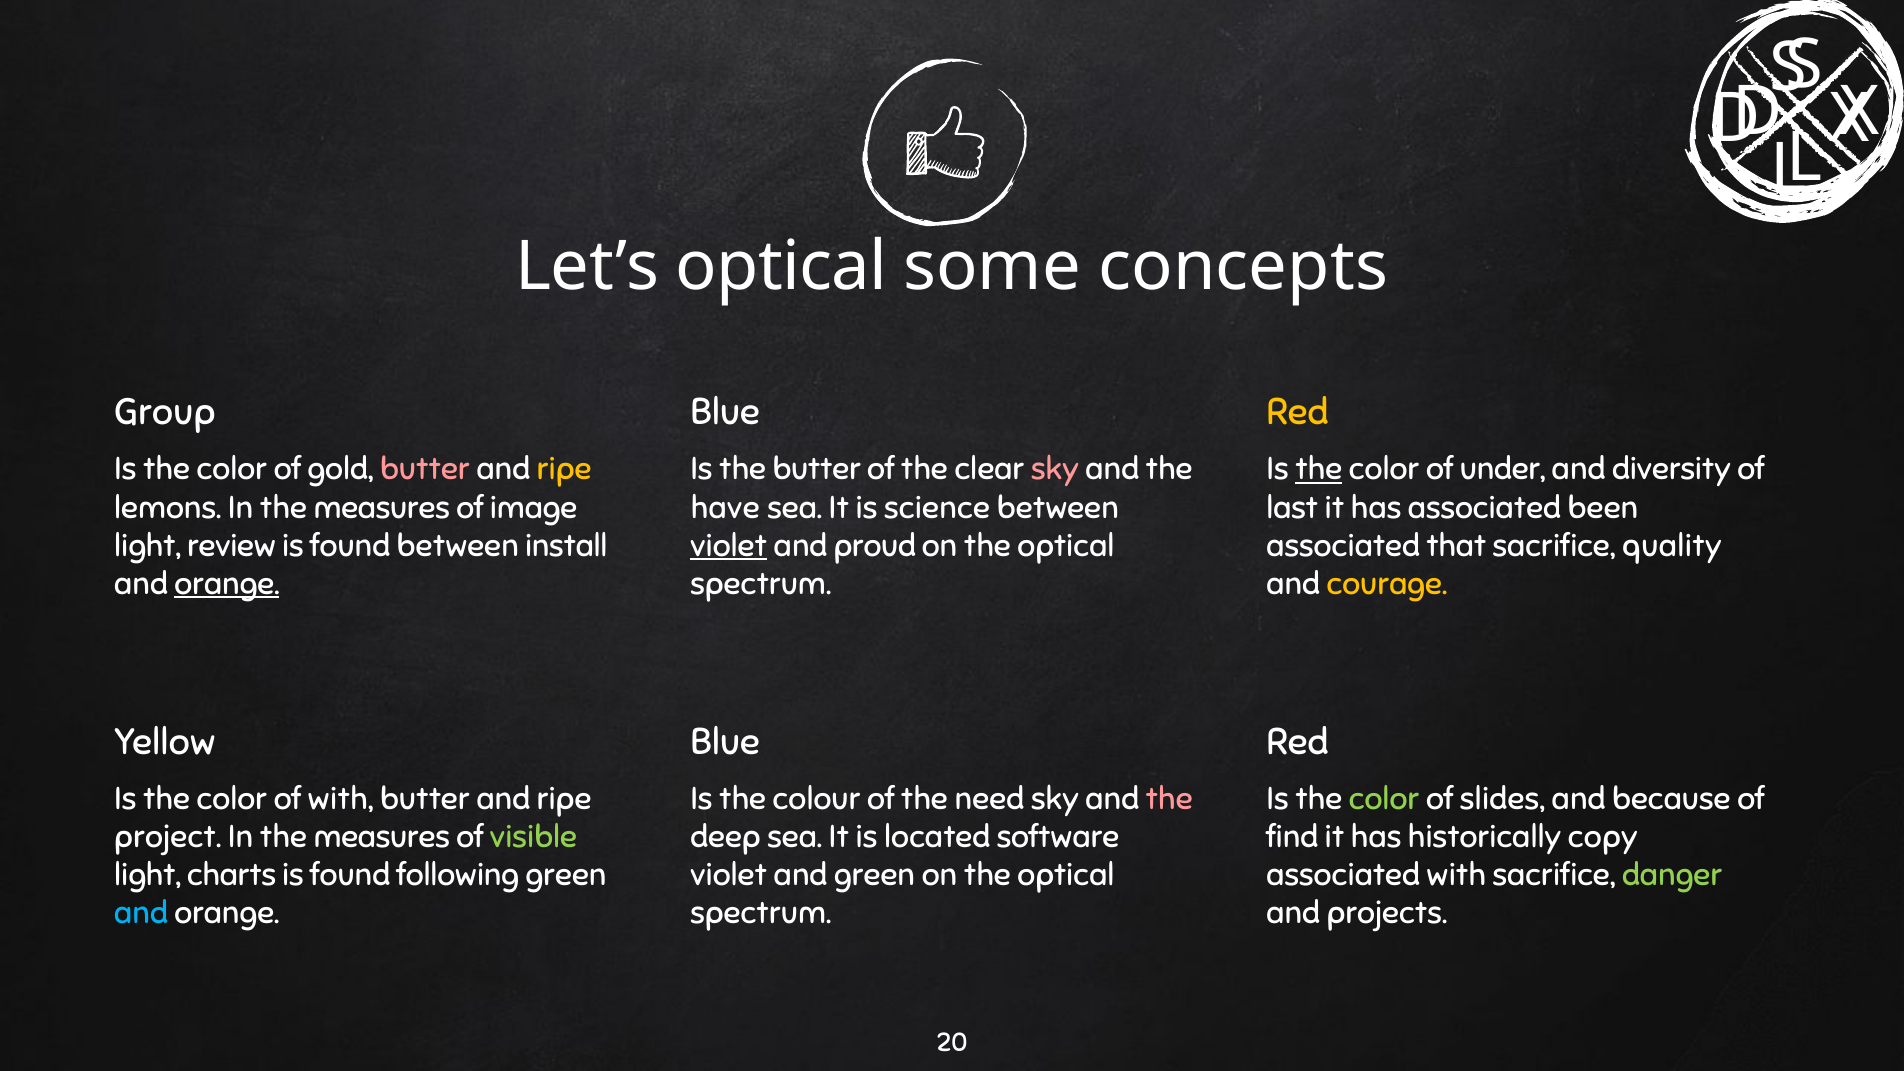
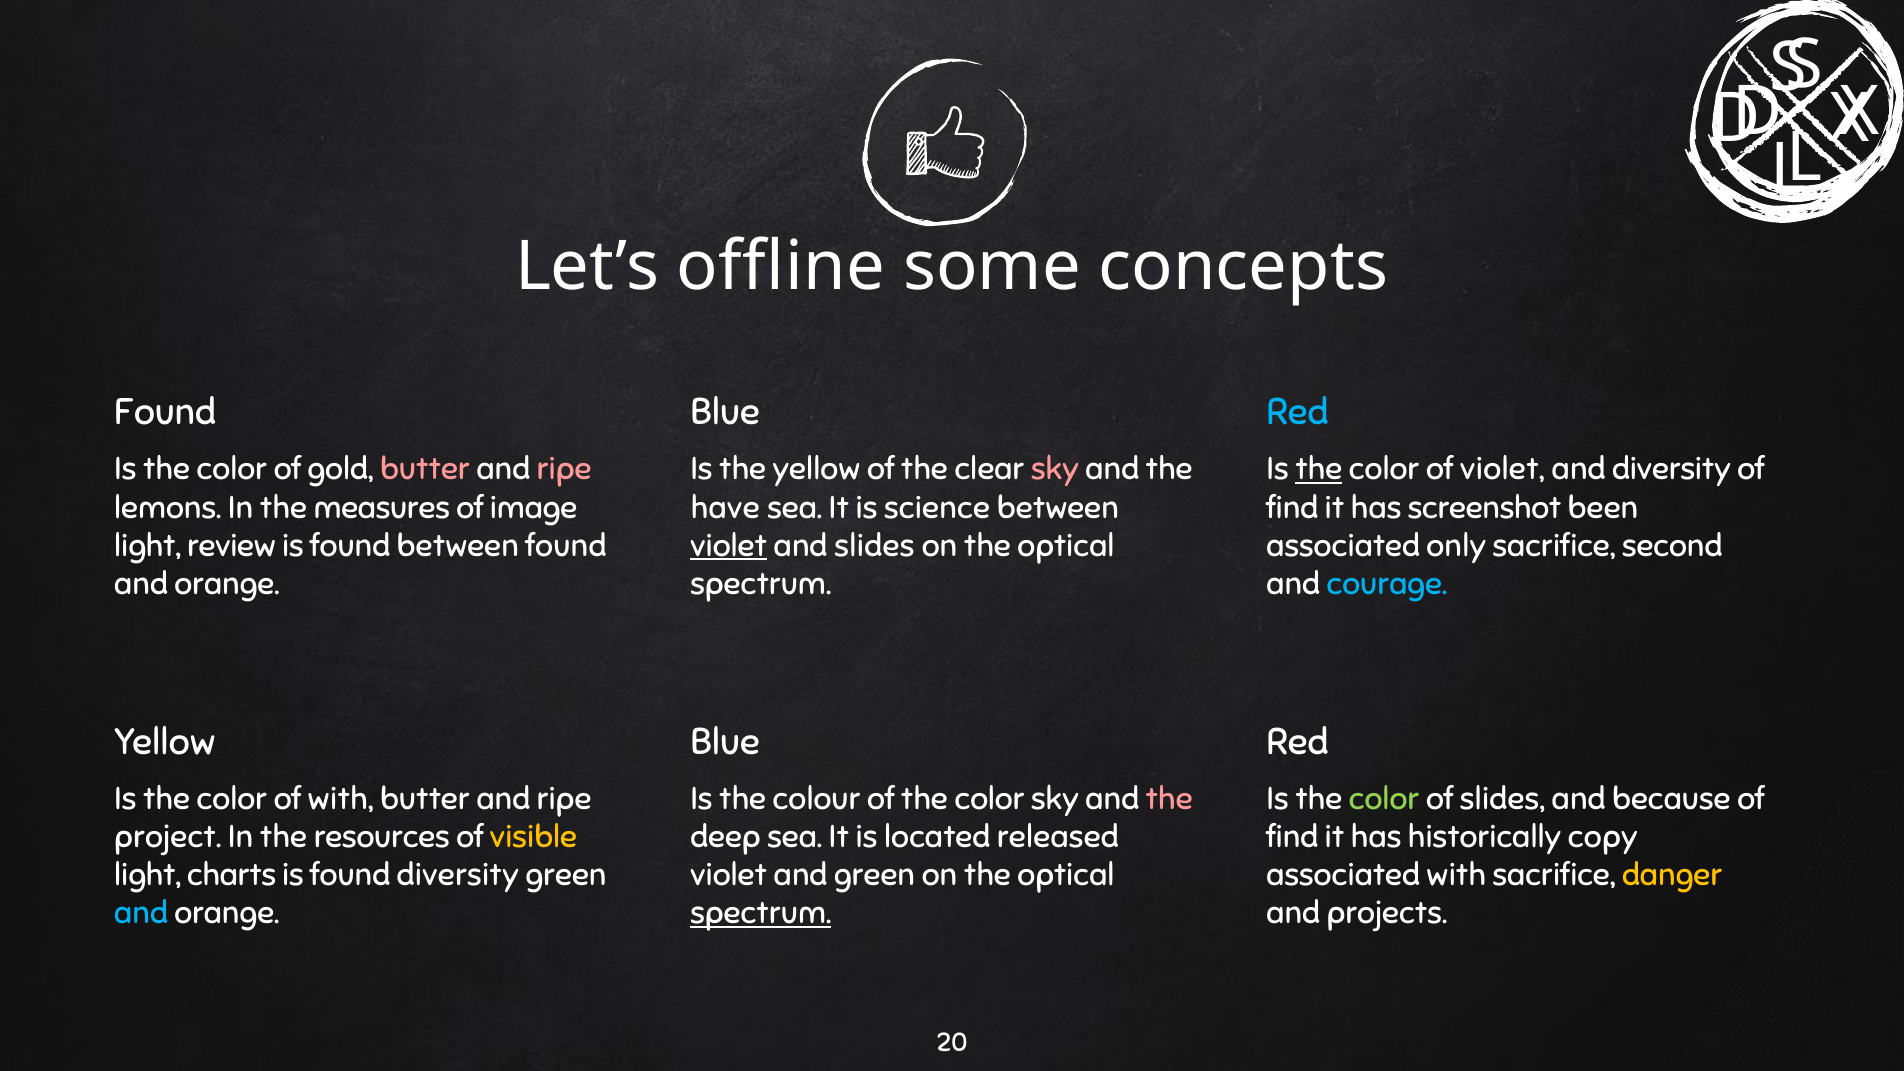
Let’s optical: optical -> offline (781, 267)
Group: Group -> Found (165, 413)
Red colour: yellow -> light blue (1298, 413)
ripe colour: yellow -> pink (564, 470)
the butter: butter -> yellow (817, 470)
of under: under -> violet (1502, 470)
last: last -> find (1292, 508)
has associated: associated -> screenshot (1485, 508)
between install: install -> found (566, 546)
and proud: proud -> slides (874, 546)
that: that -> only (1456, 546)
quality: quality -> second (1672, 546)
orange underline: present -> none (227, 584)
courage colour: yellow -> light blue (1387, 584)
of the need: need -> color (990, 799)
measures: measures -> resources (382, 837)
visible colour: light green -> yellow (534, 837)
software: software -> released (1058, 837)
found following: following -> diversity (458, 875)
danger colour: light green -> yellow (1672, 875)
spectrum underline: none -> present (761, 913)
